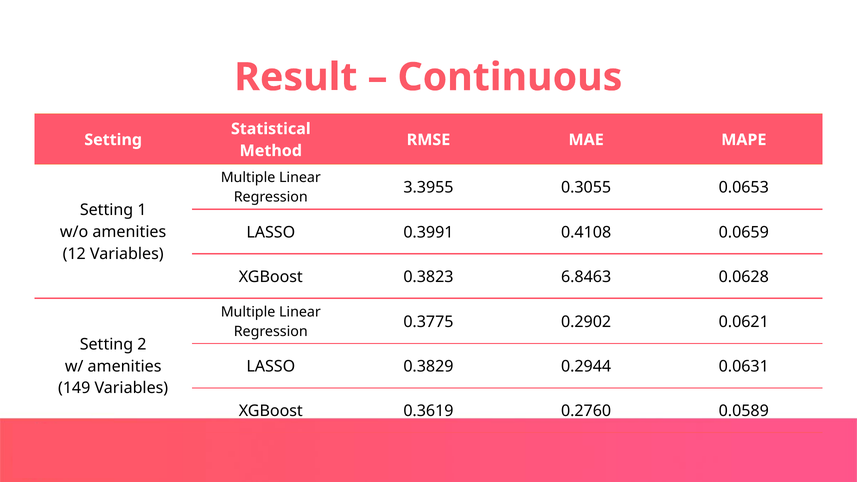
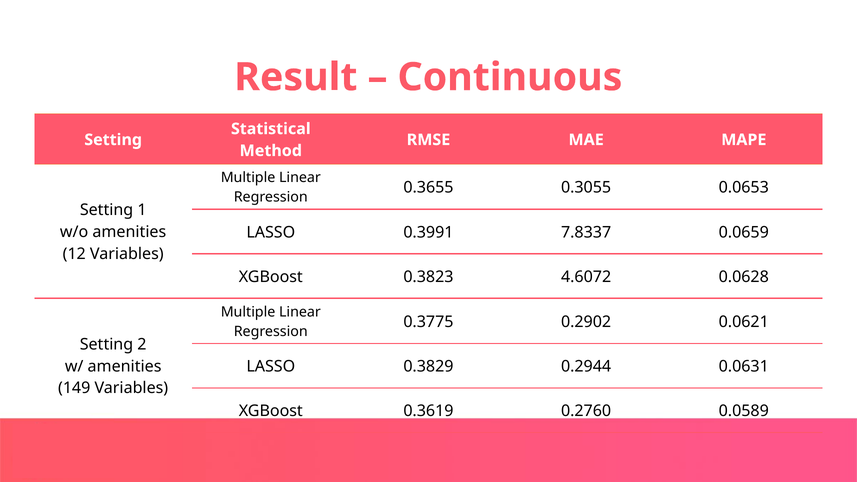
3.3955: 3.3955 -> 0.3655 (428, 188)
0.4108: 0.4108 -> 7.8337 (586, 232)
6.8463: 6.8463 -> 4.6072 (586, 277)
